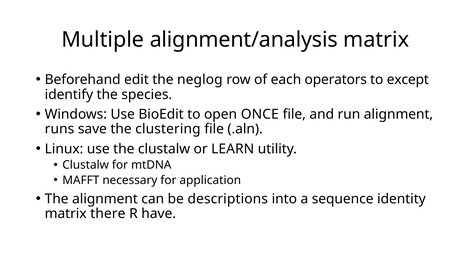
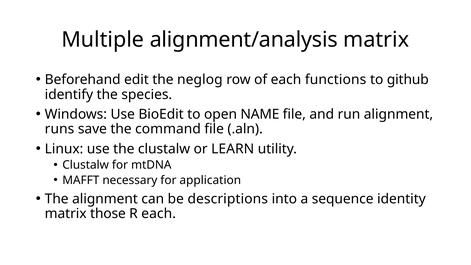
operators: operators -> functions (336, 80)
except: except -> github (408, 80)
ONCE: ONCE -> NAME (260, 114)
clustering: clustering -> command (168, 129)
there: there -> those (108, 214)
R have: have -> each (159, 214)
